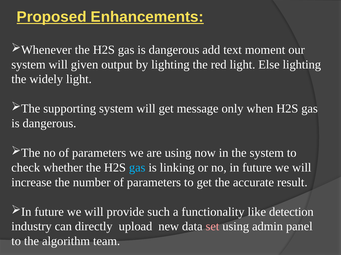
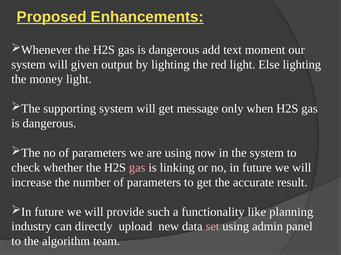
widely: widely -> money (46, 79)
gas colour: light blue -> pink (137, 168)
detection: detection -> planning (291, 212)
